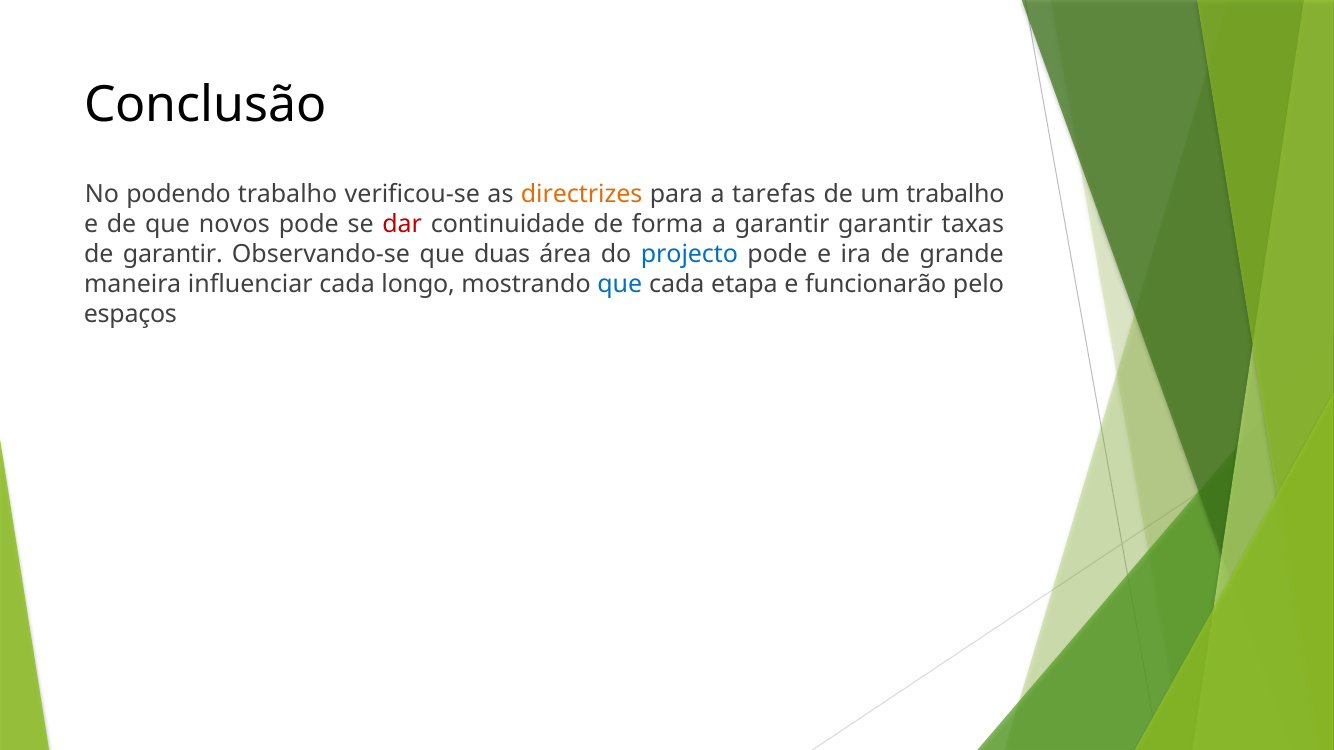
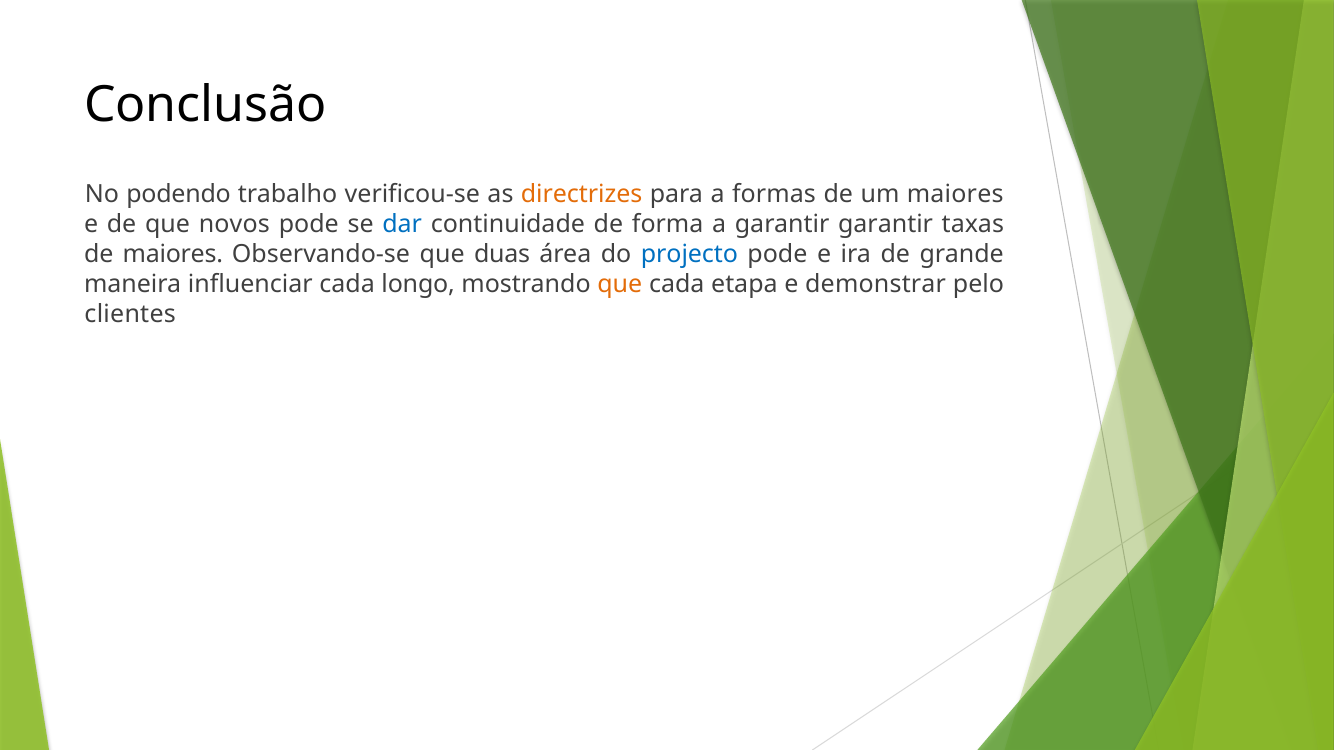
tarefas: tarefas -> formas (774, 194)
um trabalho: trabalho -> maiores (955, 194)
dar colour: red -> blue (402, 224)
de garantir: garantir -> maiores (173, 254)
que colour: blue -> orange (620, 284)
funcionarão: funcionarão -> demonstrar (876, 284)
espaços: espaços -> clientes (130, 314)
